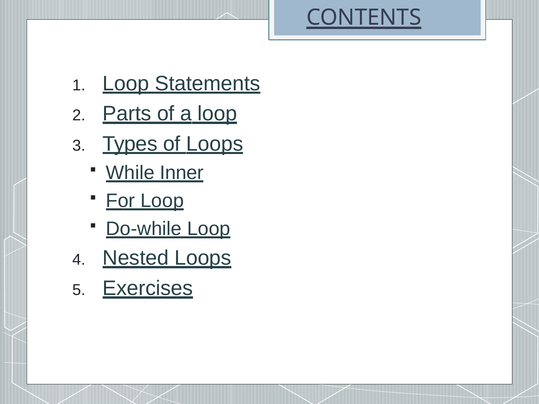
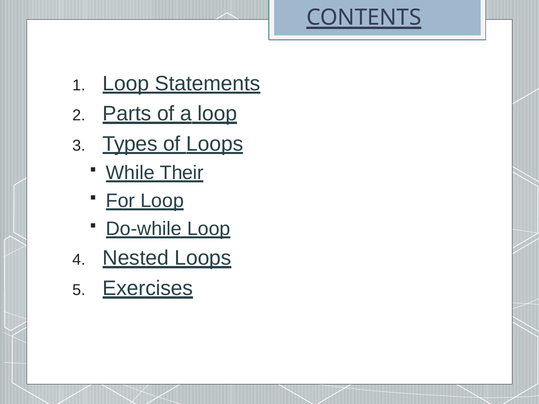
Inner: Inner -> Their (182, 173)
